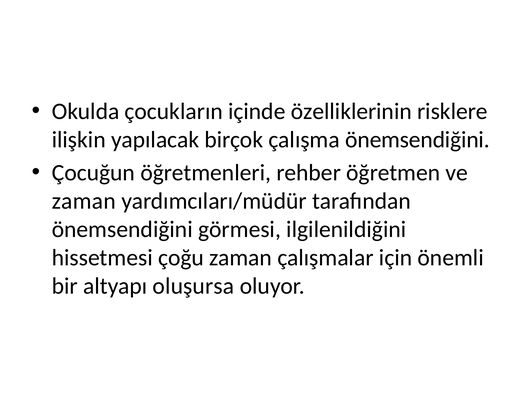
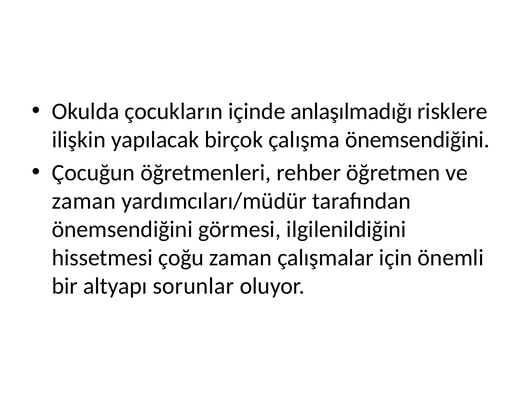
özelliklerinin: özelliklerinin -> anlaşılmadığı (351, 111)
oluşursa: oluşursa -> sorunlar (193, 286)
